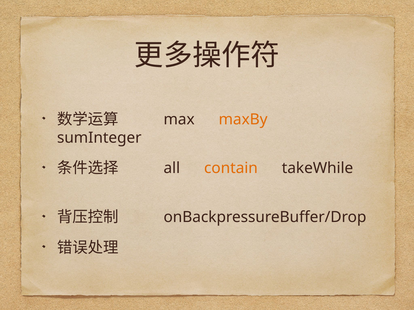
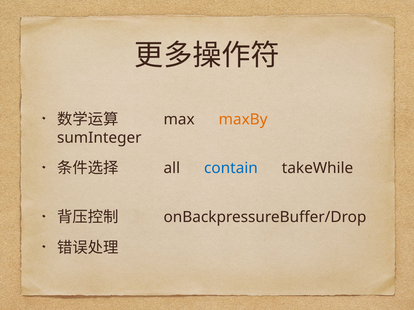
contain colour: orange -> blue (231, 169)
